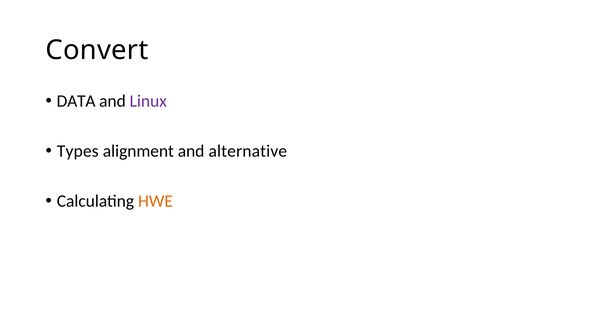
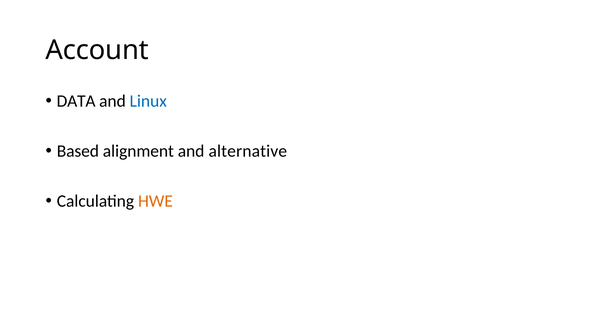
Convert: Convert -> Account (97, 50)
Linux colour: purple -> blue (148, 101)
Types: Types -> Based (78, 151)
